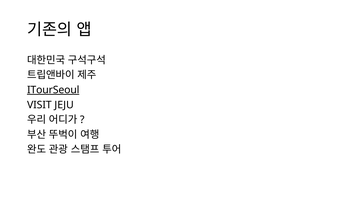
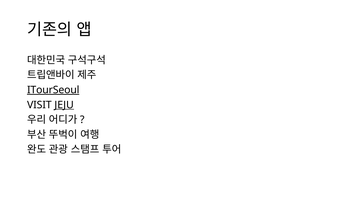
JEJU underline: none -> present (64, 105)
